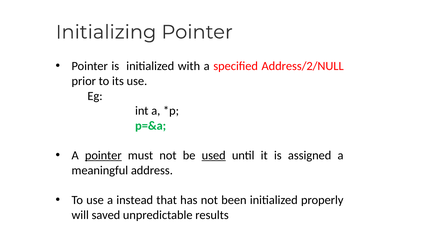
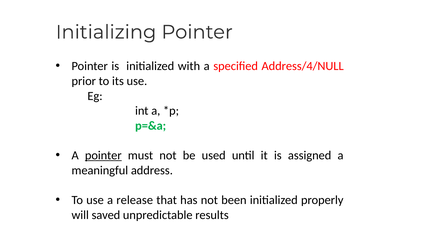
Address/2/NULL: Address/2/NULL -> Address/4/NULL (303, 66)
used underline: present -> none (214, 155)
instead: instead -> release (135, 200)
